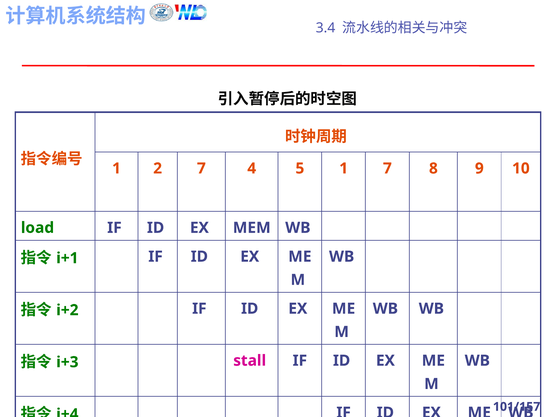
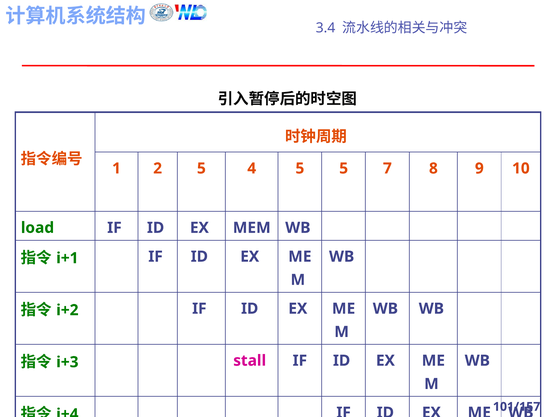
2 7: 7 -> 5 (201, 168)
5 1: 1 -> 5 (344, 168)
